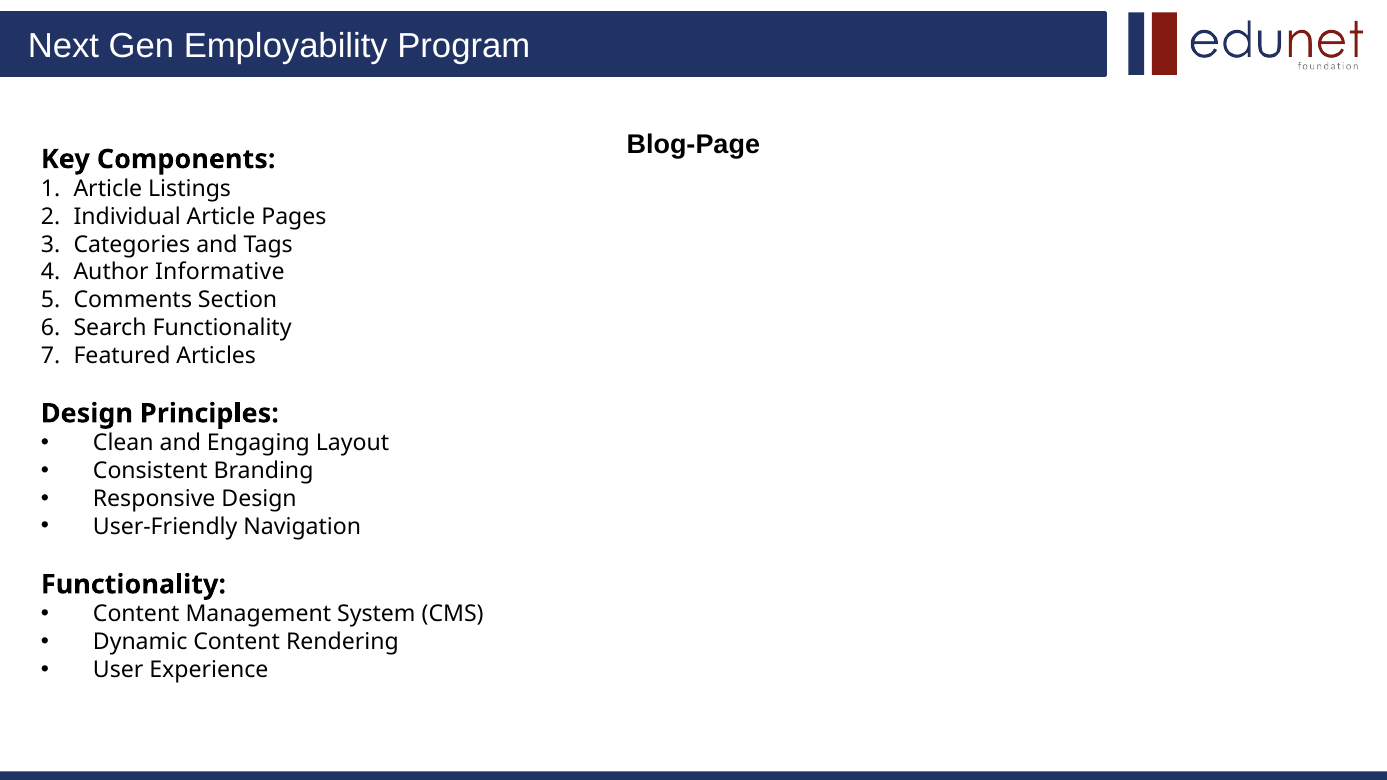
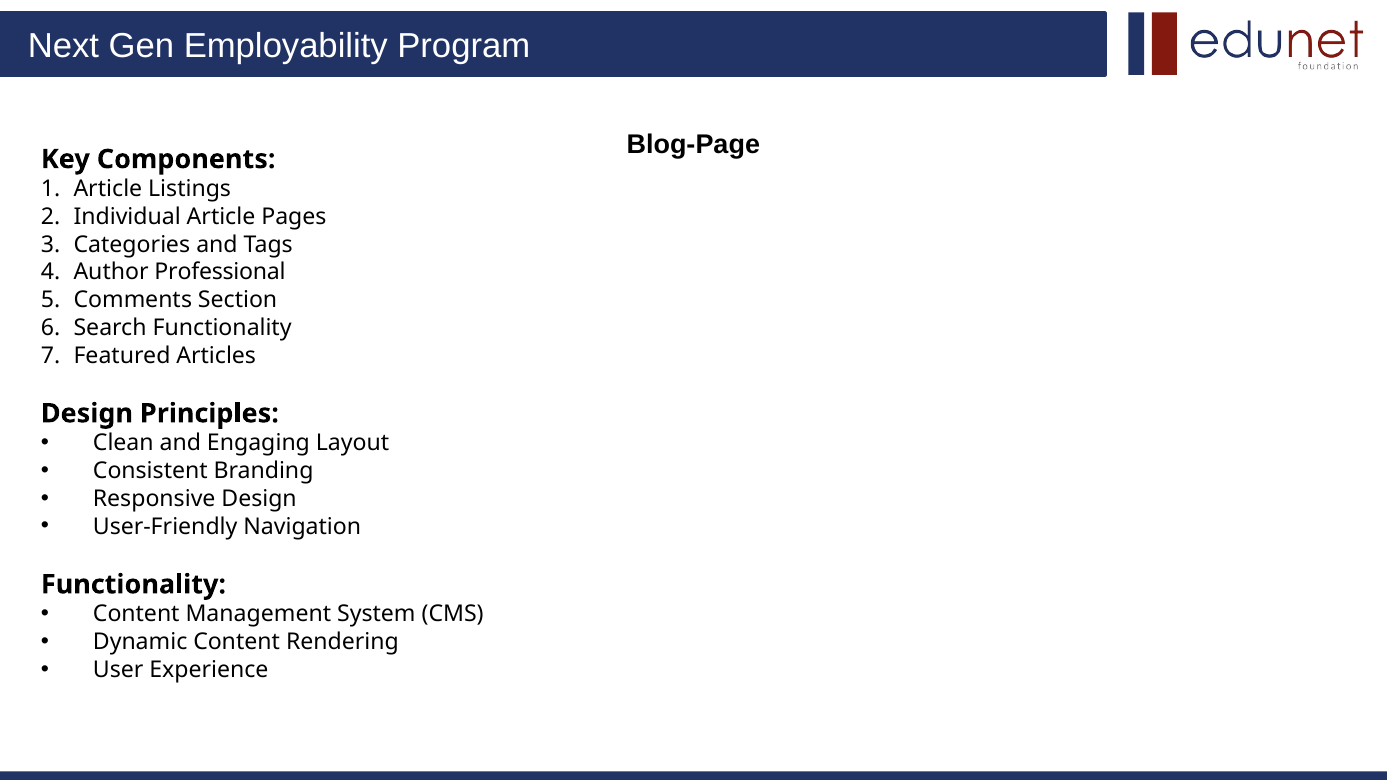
Informative: Informative -> Professional (220, 272)
